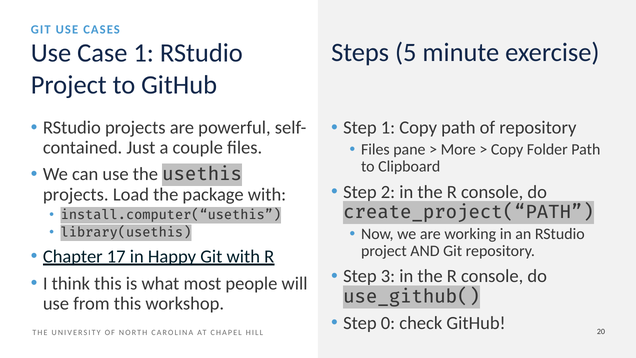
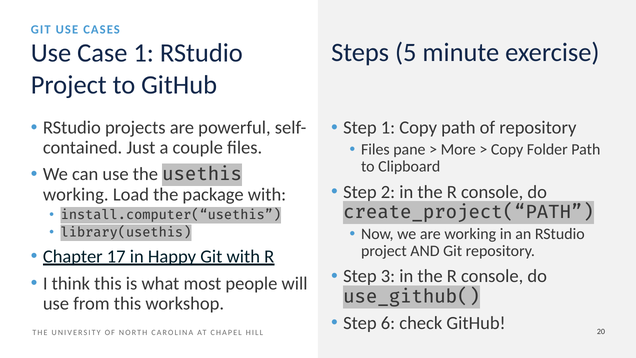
projects: projects -> working (76, 194)
0: 0 -> 6 (388, 323)
